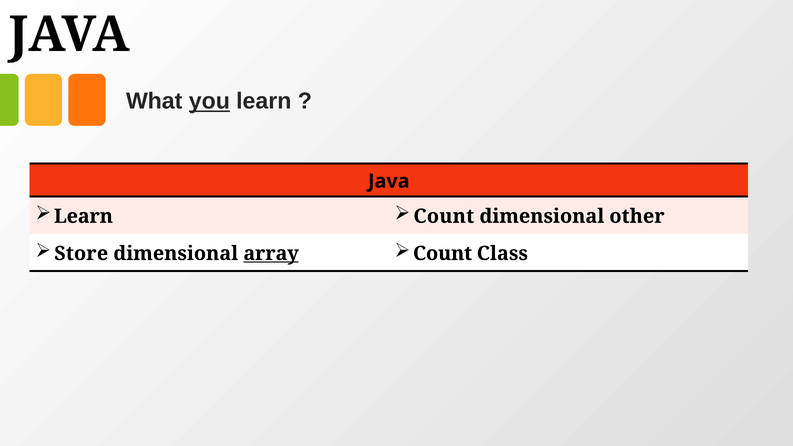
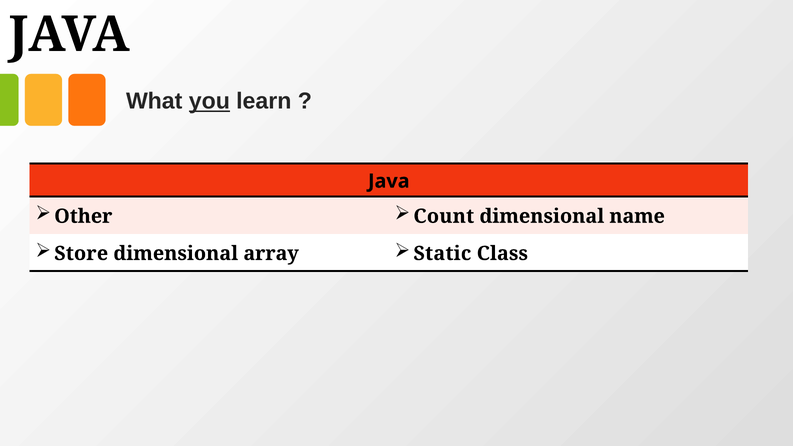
Learn: Learn -> Other (83, 216)
other: other -> name (637, 216)
array underline: present -> none (271, 254)
Count: Count -> Static (442, 254)
